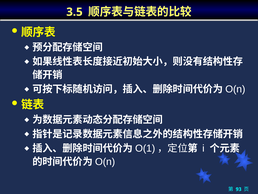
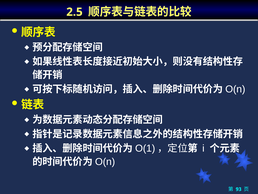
3.5: 3.5 -> 2.5 (74, 12)
